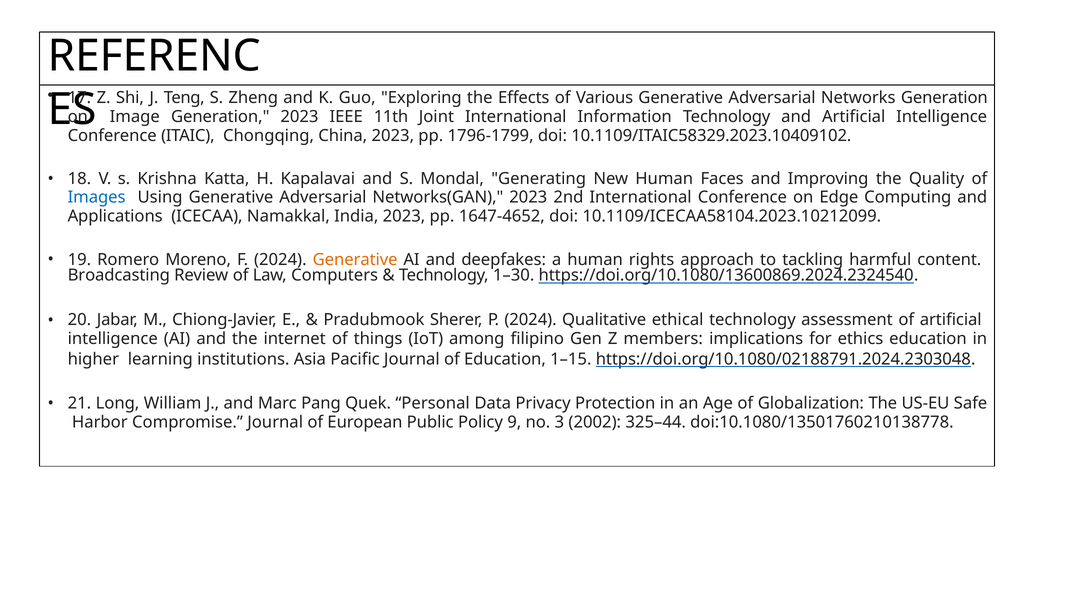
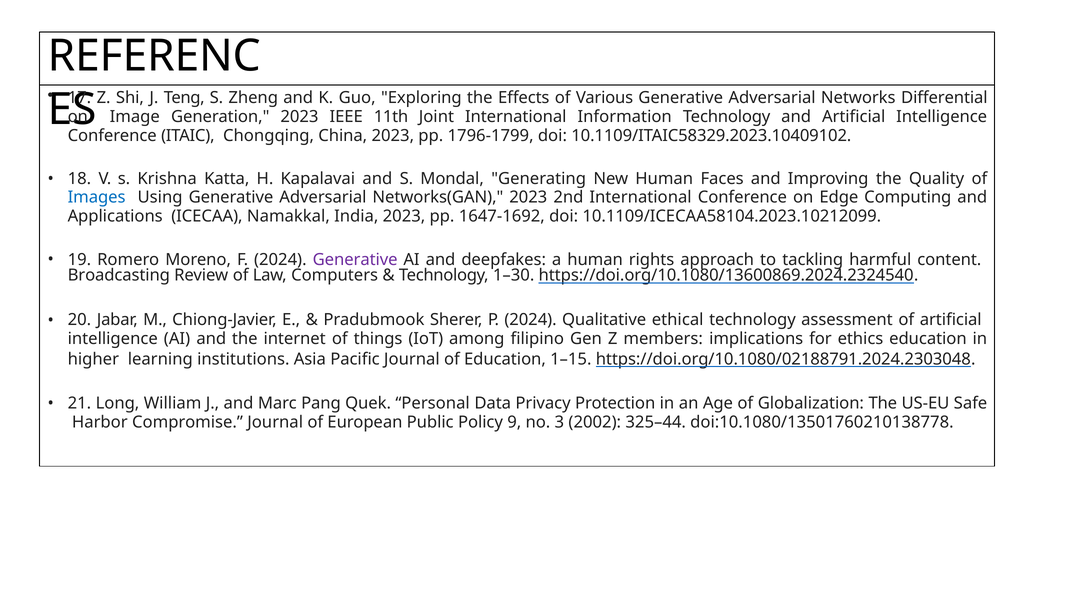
Networks Generation: Generation -> Differential (944, 98)
1647-4652: 1647-4652 -> 1647-1692 (502, 216)
Generative colour: orange -> purple (355, 259)
